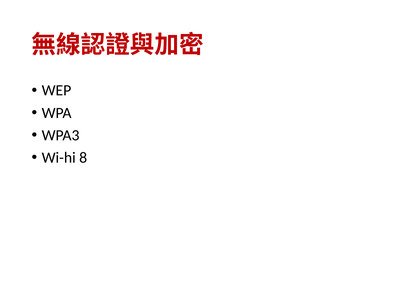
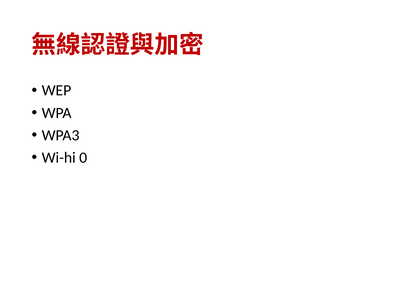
8: 8 -> 0 (83, 158)
